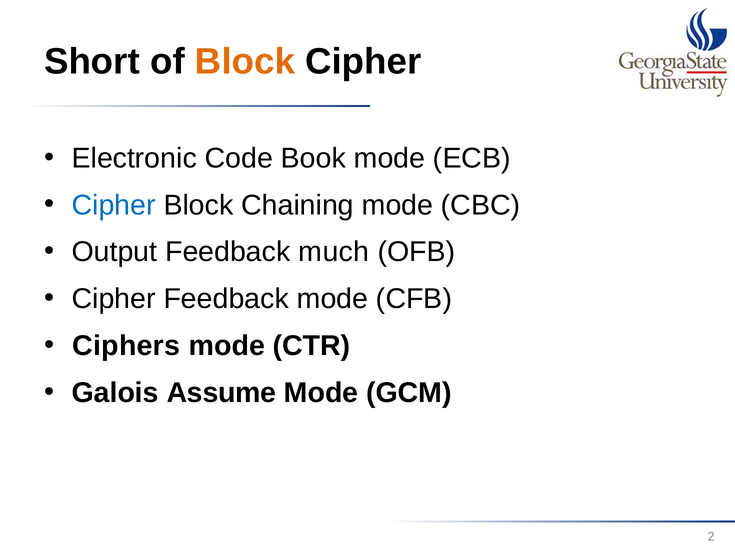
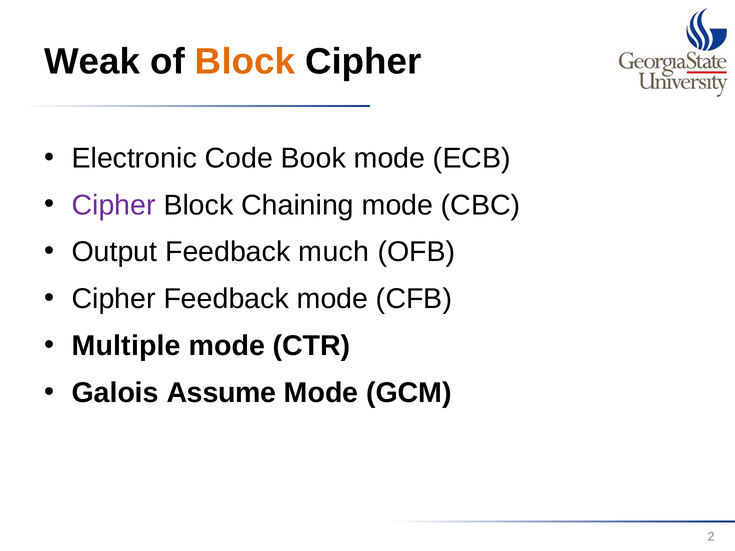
Short: Short -> Weak (92, 62)
Cipher colour: blue -> purple (114, 205)
Ciphers: Ciphers -> Multiple (126, 346)
